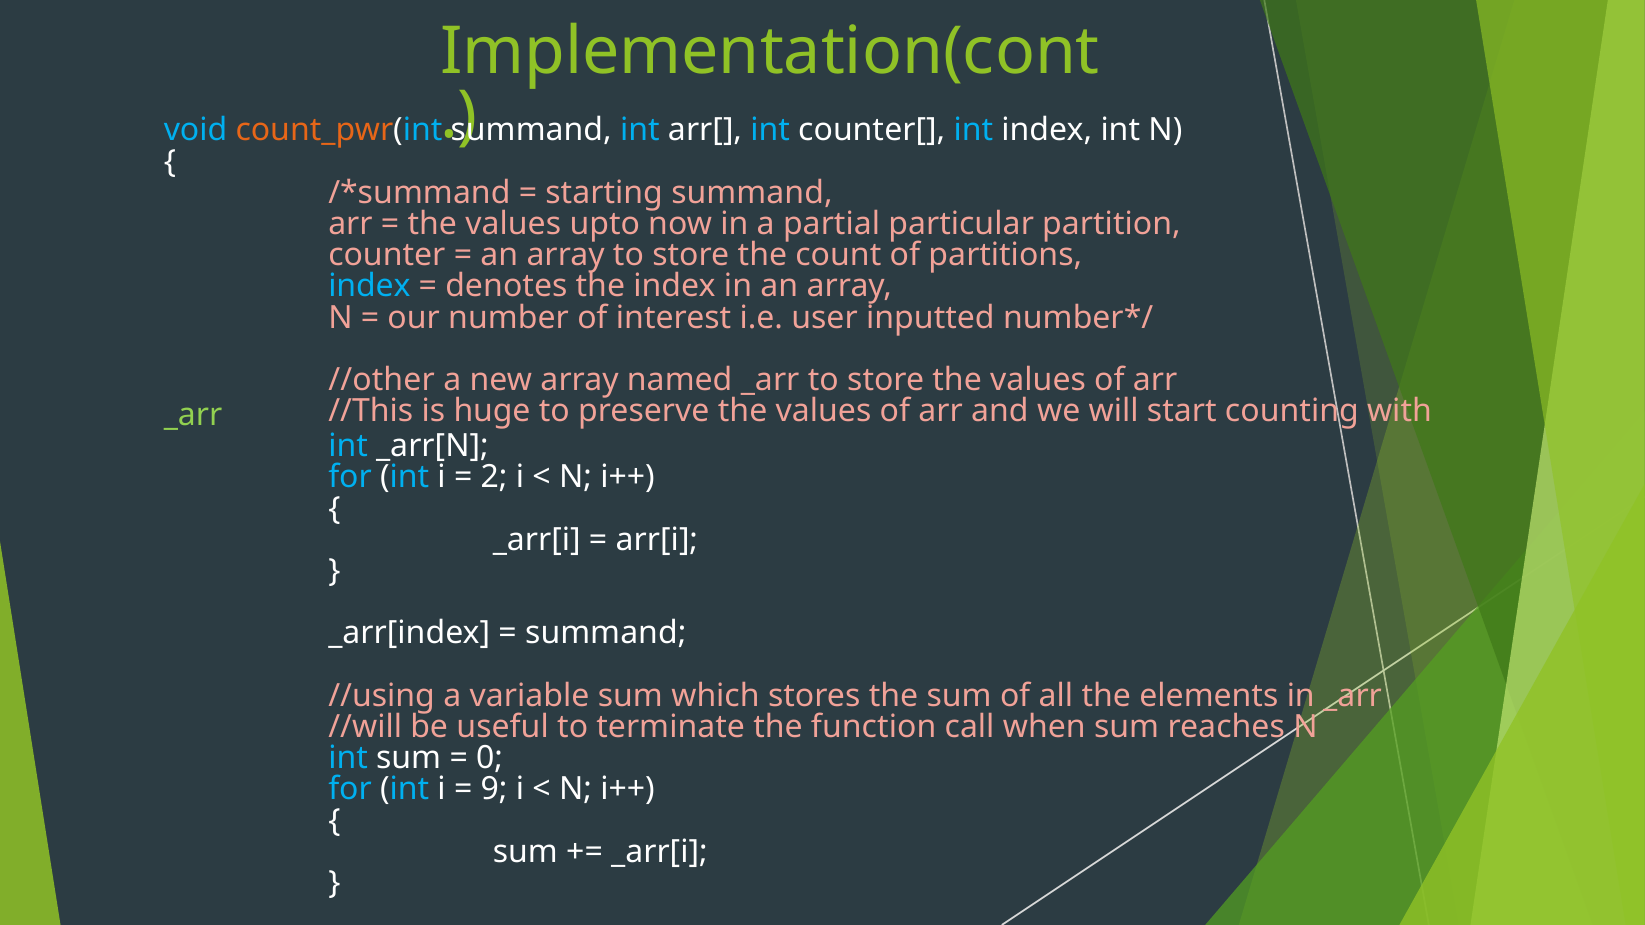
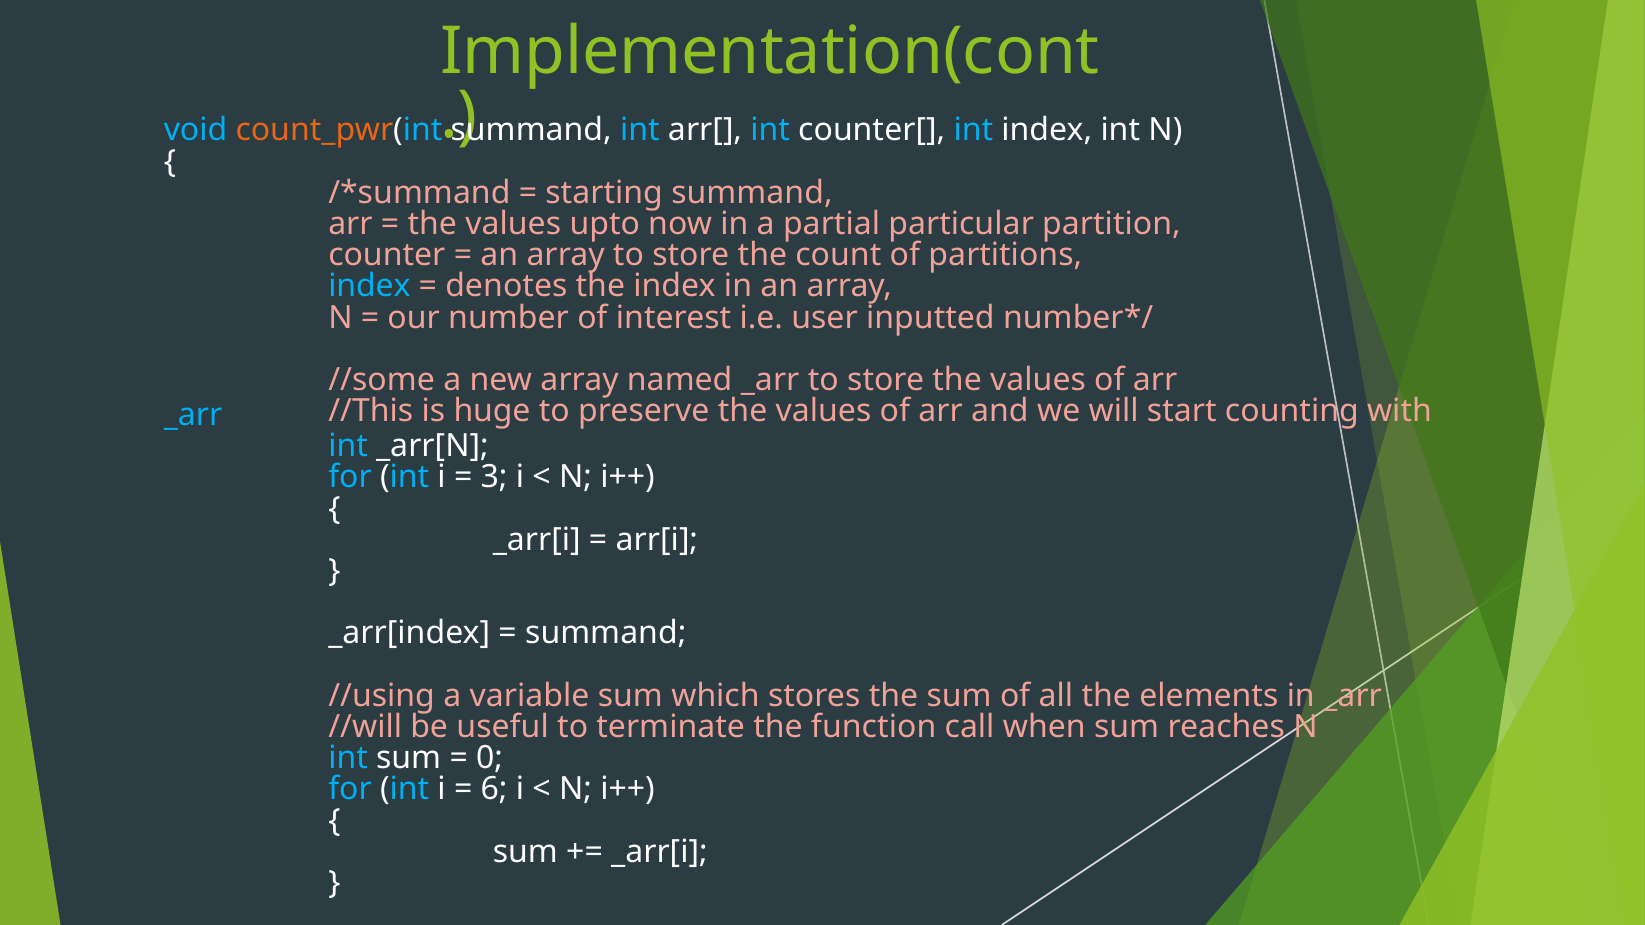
//other: //other -> //some (382, 380)
_arr colour: light green -> light blue (193, 415)
2: 2 -> 3 (494, 478)
9: 9 -> 6 (494, 790)
